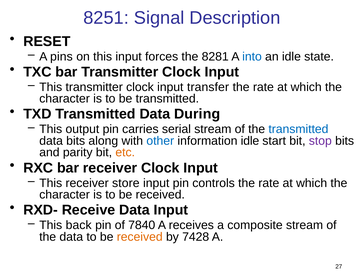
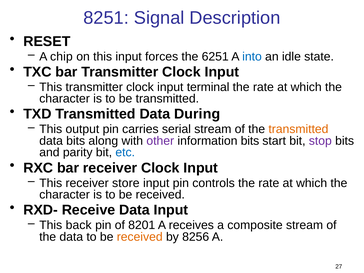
pins: pins -> chip (61, 57)
8281: 8281 -> 6251 (215, 57)
transfer: transfer -> terminal (208, 87)
transmitted colour: blue -> orange (298, 129)
other colour: blue -> purple (160, 141)
information idle: idle -> bits (250, 141)
etc colour: orange -> blue (125, 152)
7840: 7840 -> 8201 (142, 225)
7428: 7428 -> 8256 (196, 237)
